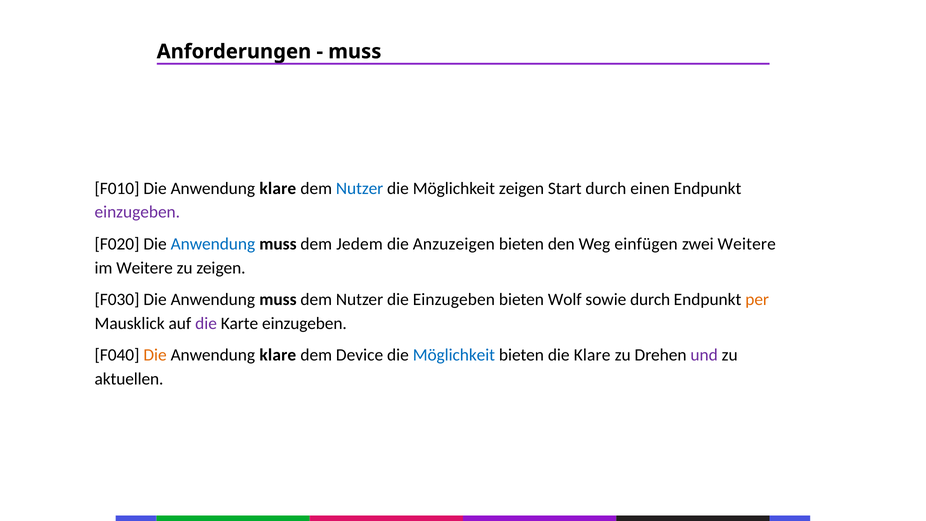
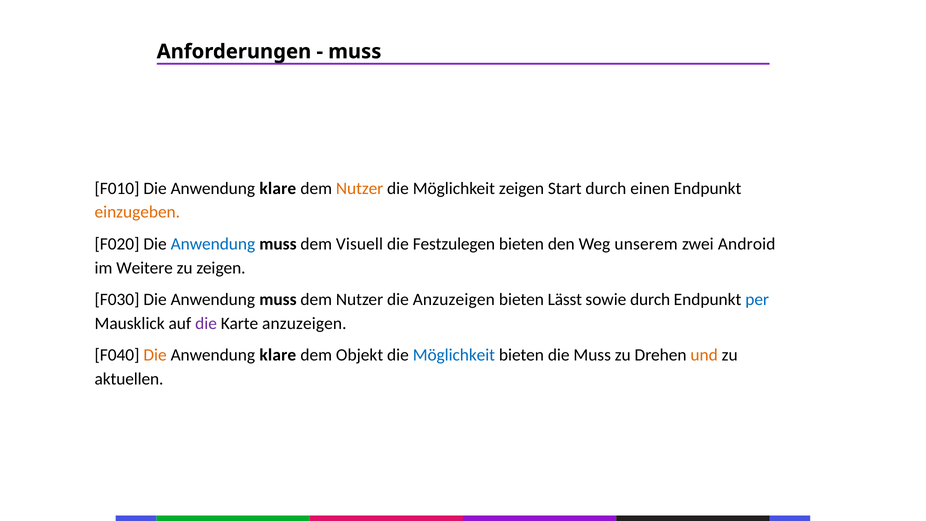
Nutzer colour: blue -> orange (360, 188)
einzugeben colour: purple -> orange (137, 212)
Jedem: Jedem -> Visuell (360, 244)
Anzuzeigen: Anzuzeigen -> Festzulegen (454, 244)
einfügen: einfügen -> unserem (646, 244)
zwei Weitere: Weitere -> Android (747, 244)
die Einzugeben: Einzugeben -> Anzuzeigen (454, 299)
Wolf: Wolf -> Lässt (565, 299)
per colour: orange -> blue (757, 299)
Karte einzugeben: einzugeben -> anzuzeigen (304, 323)
Device: Device -> Objekt (360, 355)
die Klare: Klare -> Muss (592, 355)
und colour: purple -> orange (704, 355)
